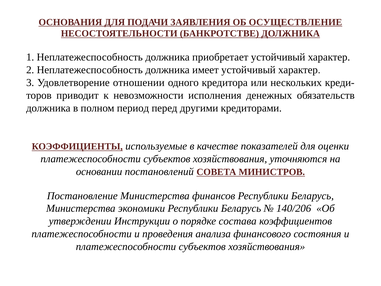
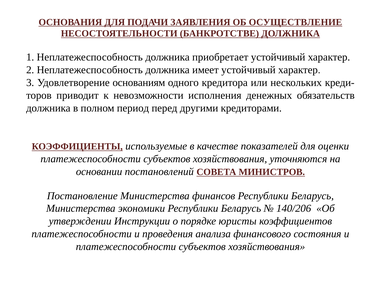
отношении: отношении -> основаниям (139, 83)
состава: состава -> юристы (238, 221)
